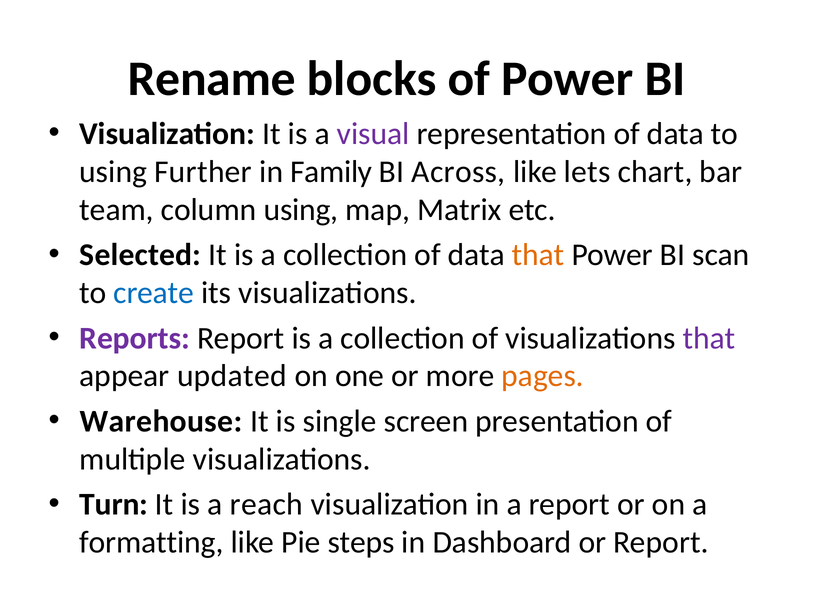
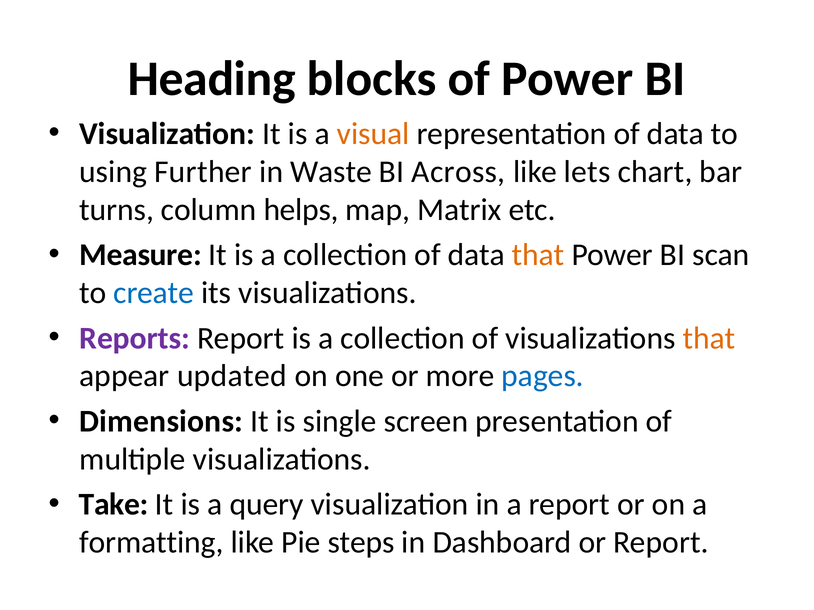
Rename: Rename -> Heading (212, 79)
visual colour: purple -> orange (373, 134)
Family: Family -> Waste (331, 172)
team: team -> turns (117, 210)
column using: using -> helps (301, 210)
Selected: Selected -> Measure (141, 255)
that colour: purple -> orange (709, 338)
pages colour: orange -> blue (543, 376)
Warehouse: Warehouse -> Dimensions (161, 422)
Turn: Turn -> Take (114, 505)
reach: reach -> query (267, 505)
